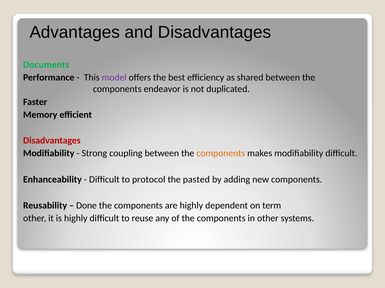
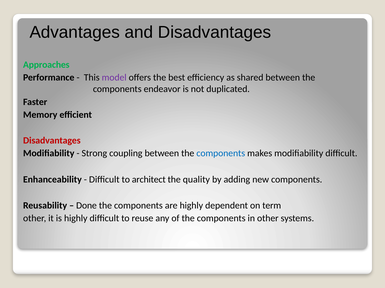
Documents: Documents -> Approaches (46, 65)
components colour: orange -> blue (221, 154)
protocol: protocol -> architect (149, 180)
pasted: pasted -> quality (196, 180)
